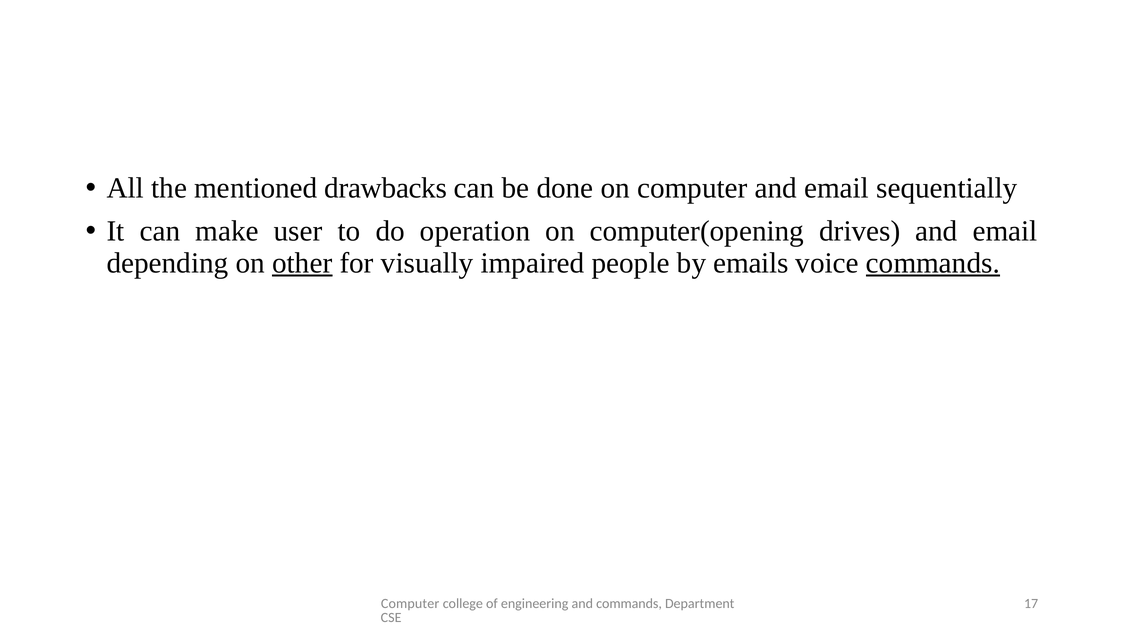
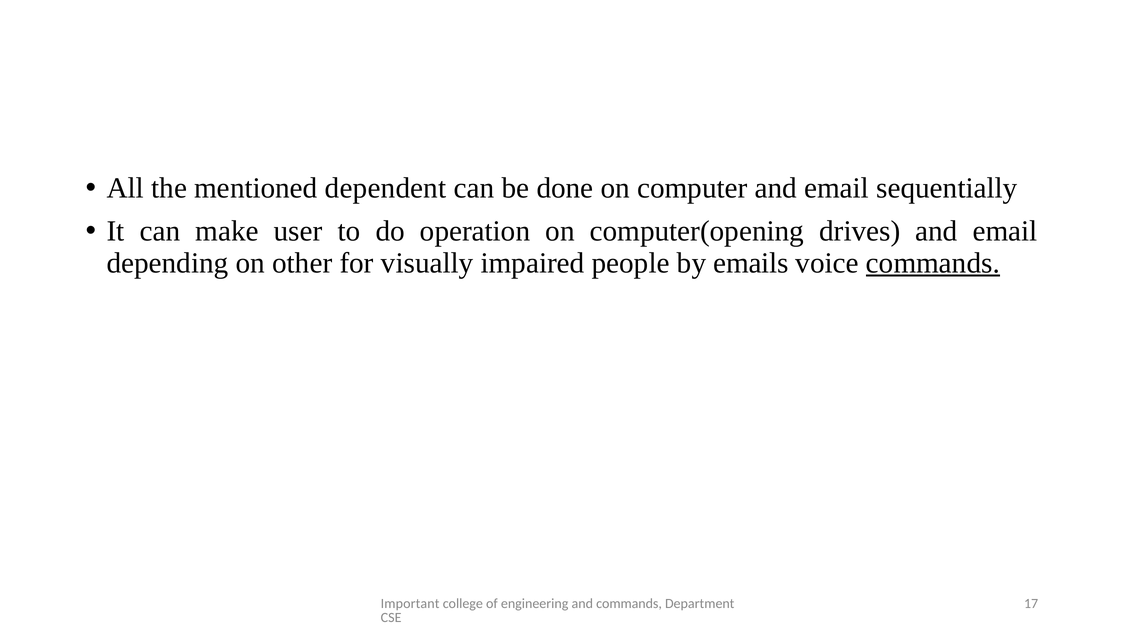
drawbacks: drawbacks -> dependent (386, 188)
other underline: present -> none (302, 263)
Computer: Computer -> Important (410, 604)
